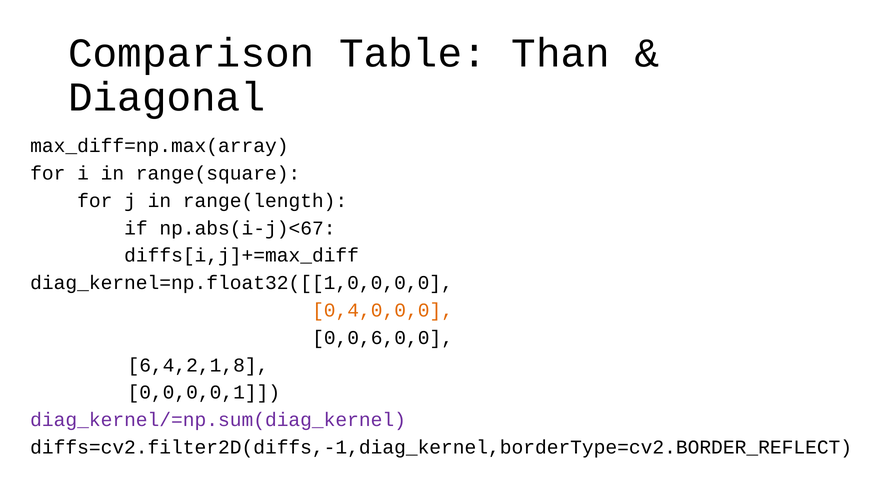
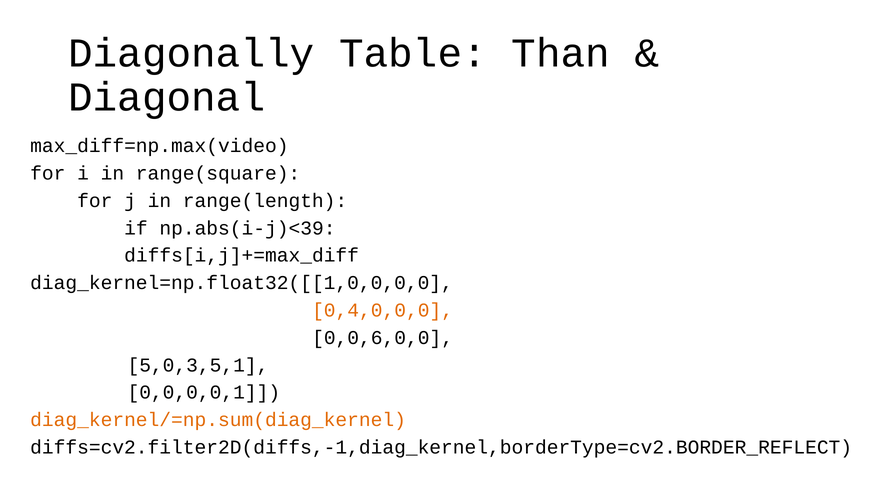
Comparison: Comparison -> Diagonally (191, 53)
max_diff=np.max(array: max_diff=np.max(array -> max_diff=np.max(video (159, 146)
np.abs(i-j)<67: np.abs(i-j)<67 -> np.abs(i-j)<39 (247, 228)
6,4,2,1,8: 6,4,2,1,8 -> 5,0,3,5,1 (198, 365)
diag_kernel/=np.sum(diag_kernel colour: purple -> orange (218, 420)
